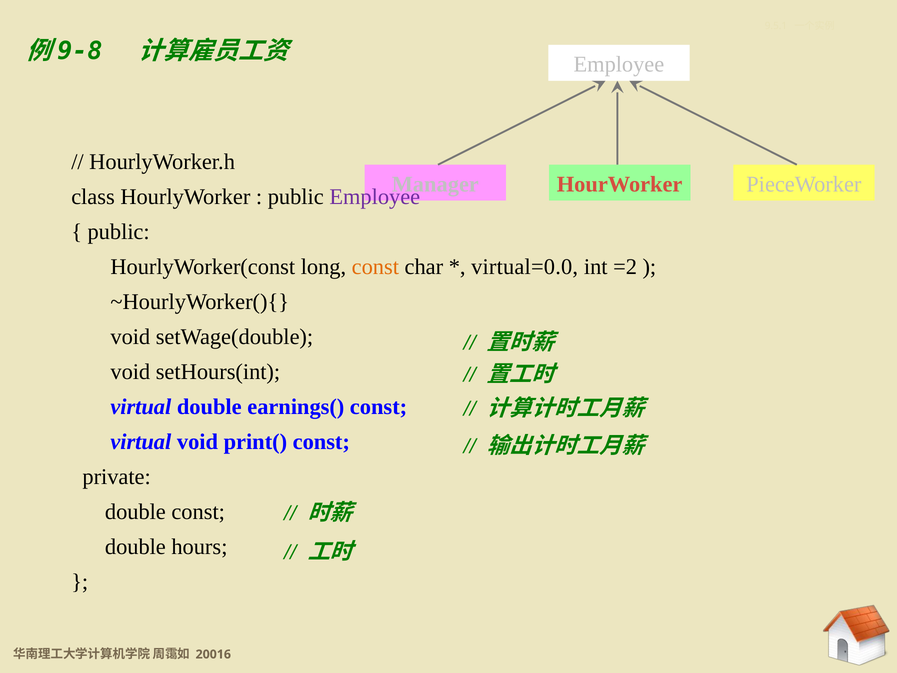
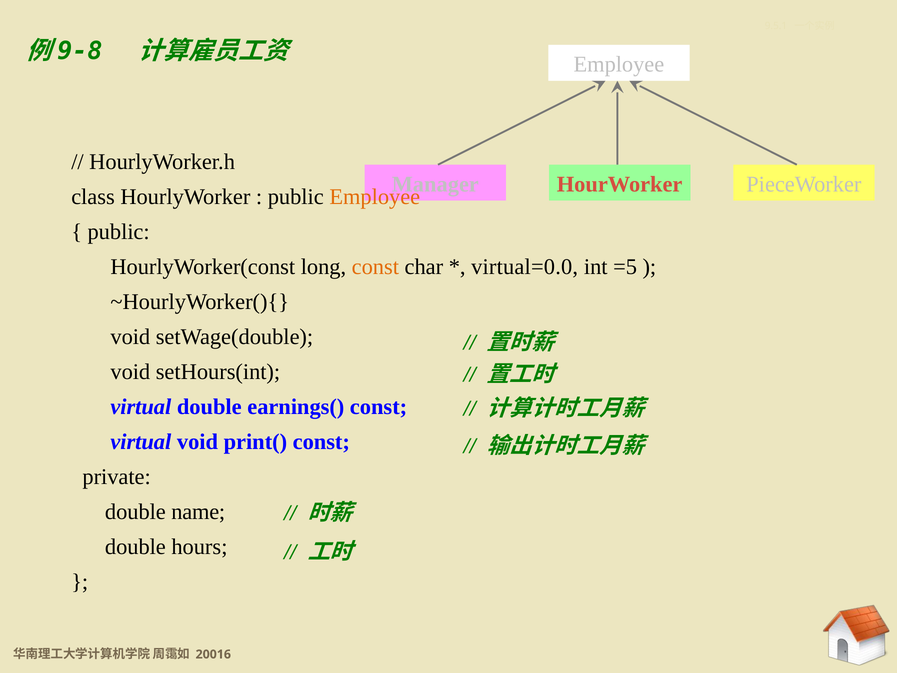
Employee colour: purple -> orange (375, 197)
=2: =2 -> =5 (625, 267)
double const: const -> name (198, 512)
